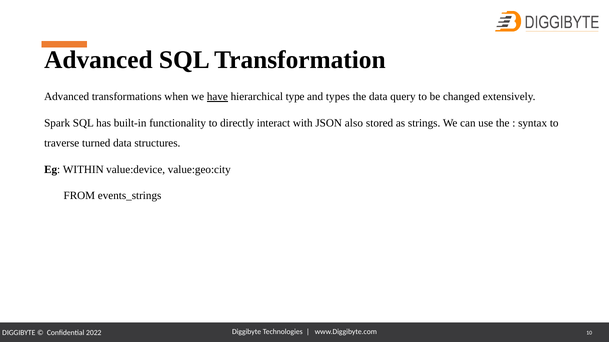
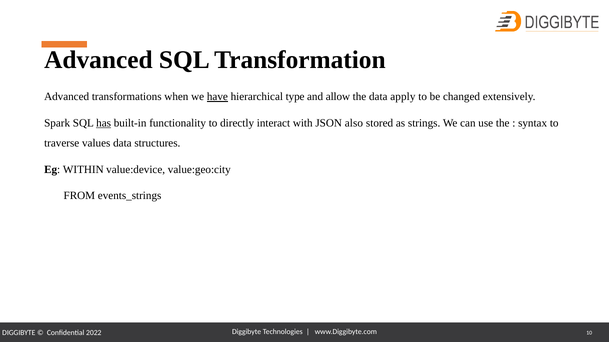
types: types -> allow (338, 97)
query: query -> apply (403, 97)
has underline: none -> present (104, 123)
turned: turned -> values (96, 143)
